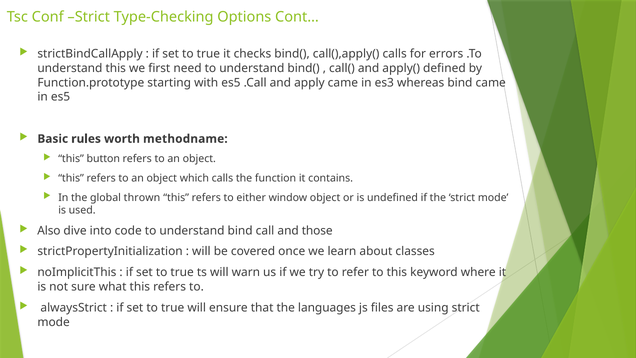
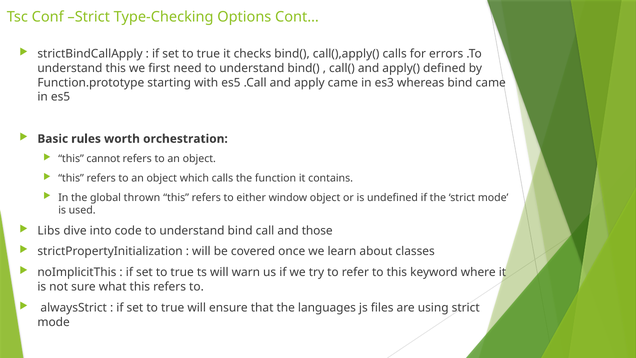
methodname: methodname -> orchestration (185, 139)
button: button -> cannot (103, 159)
Also: Also -> Libs (49, 230)
